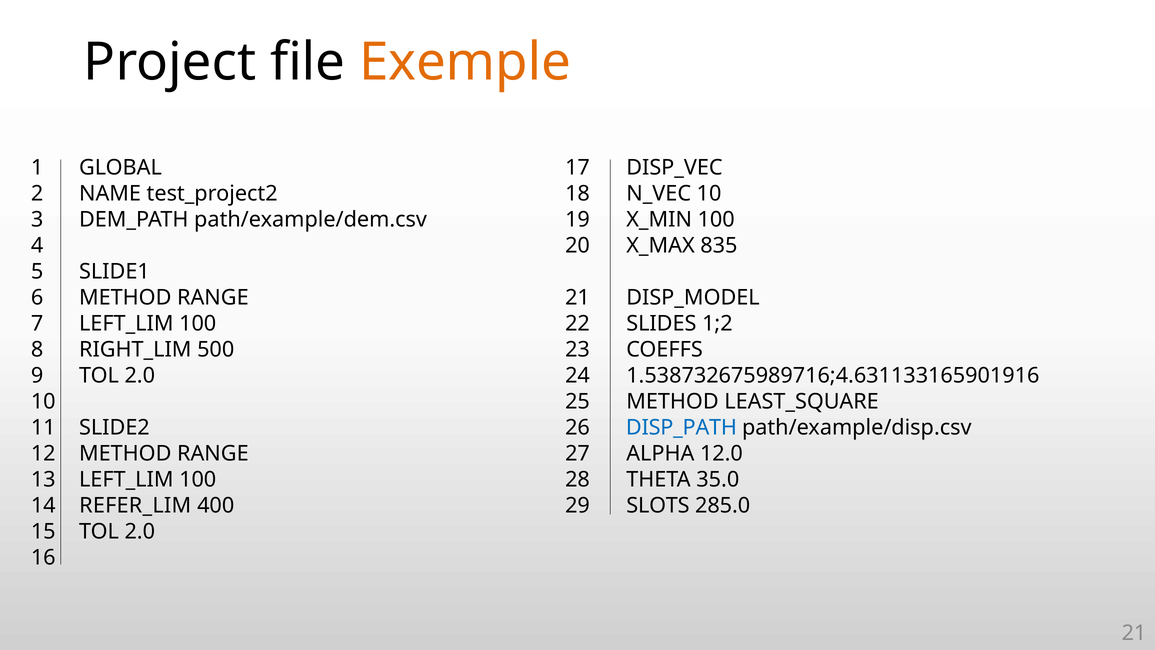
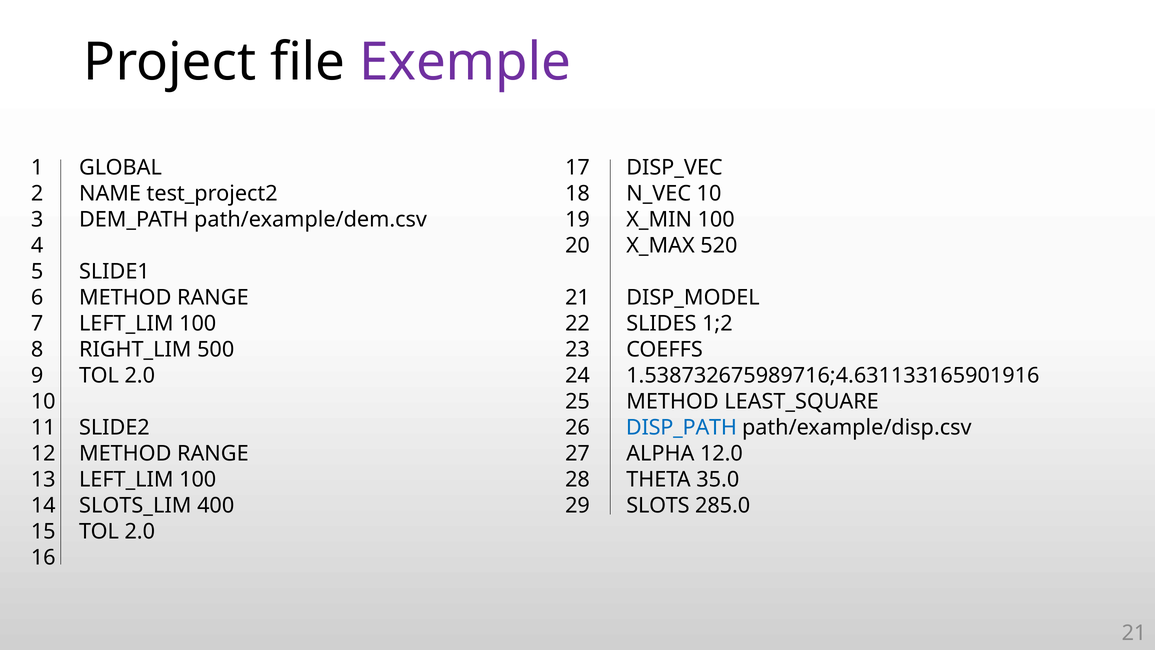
Exemple colour: orange -> purple (465, 62)
835: 835 -> 520 (719, 246)
REFER_LIM: REFER_LIM -> SLOTS_LIM (135, 505)
